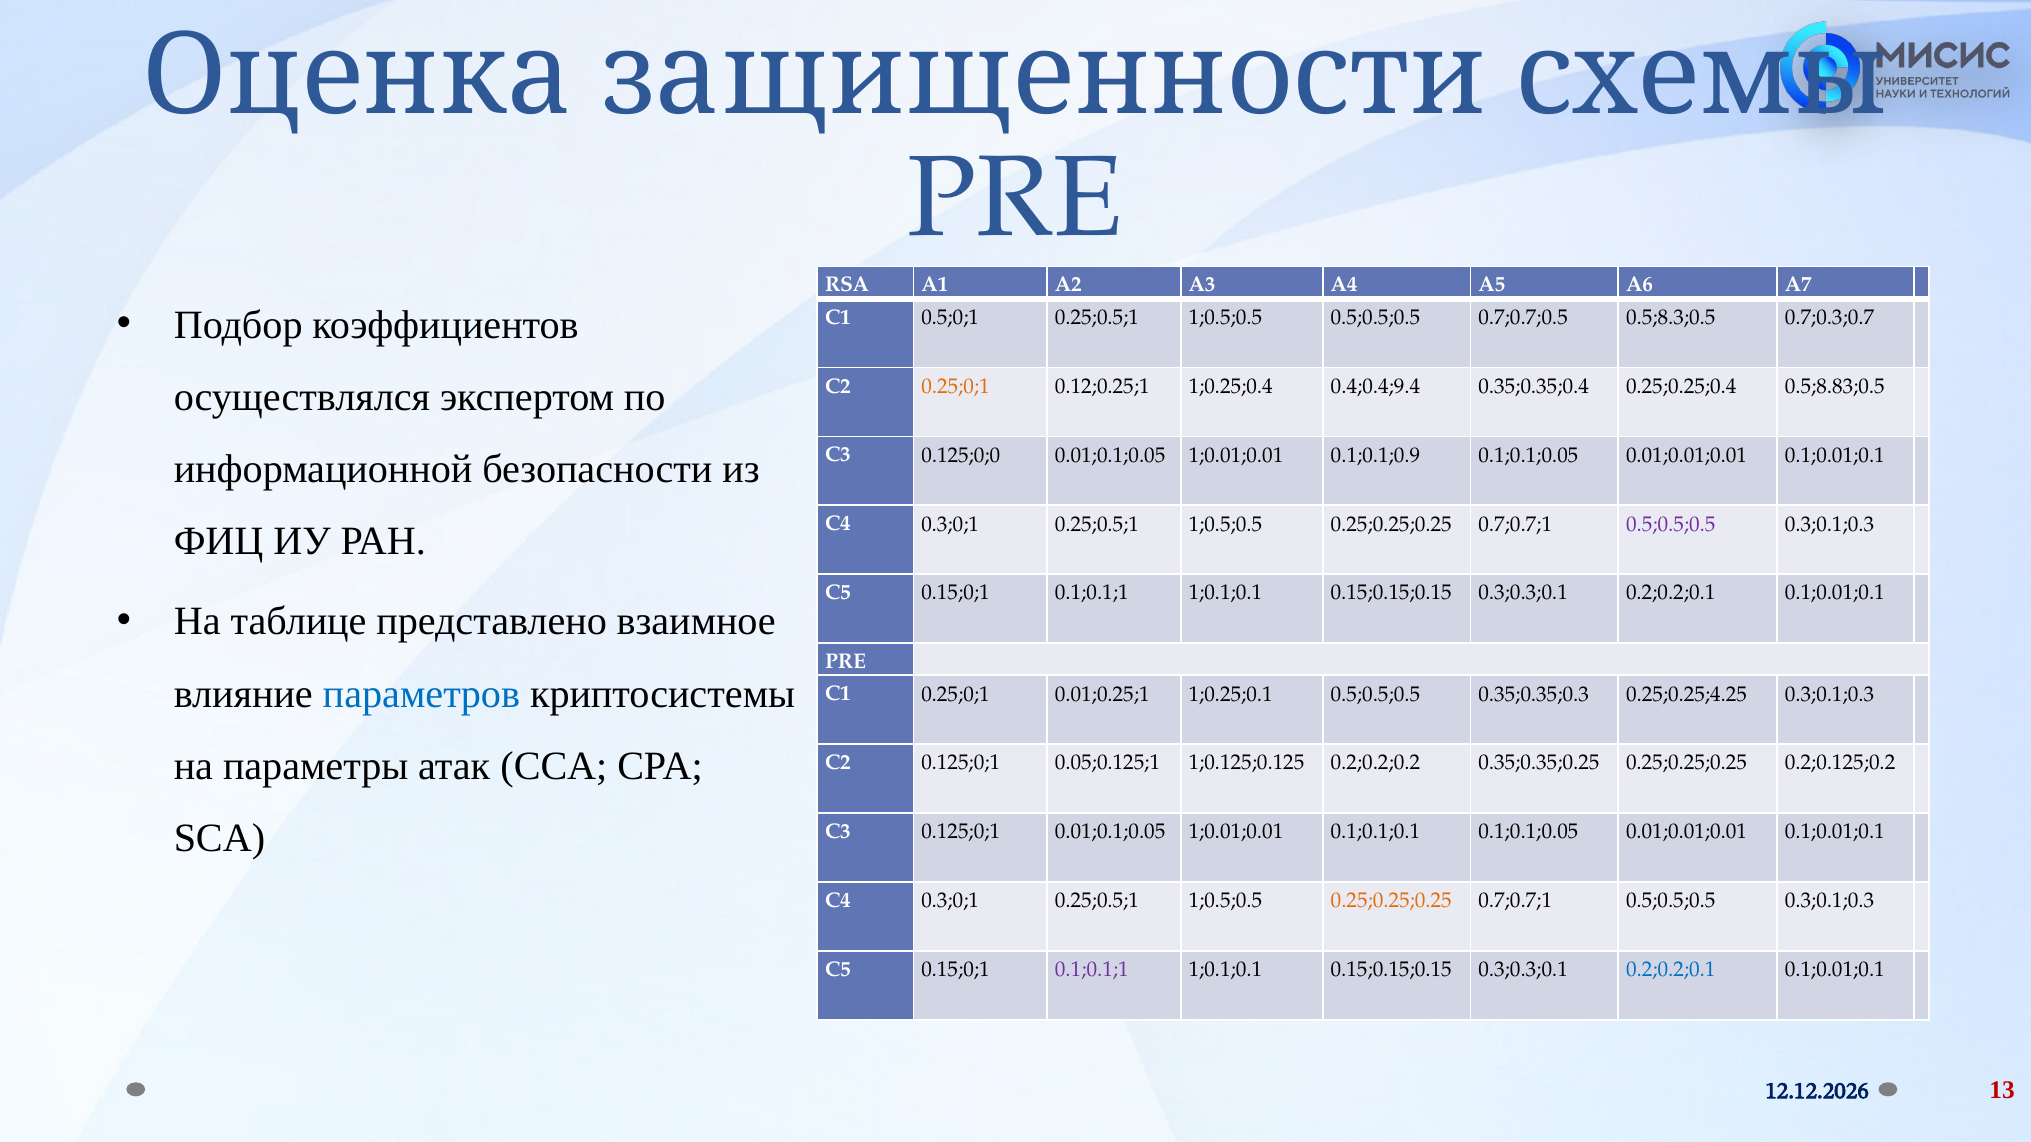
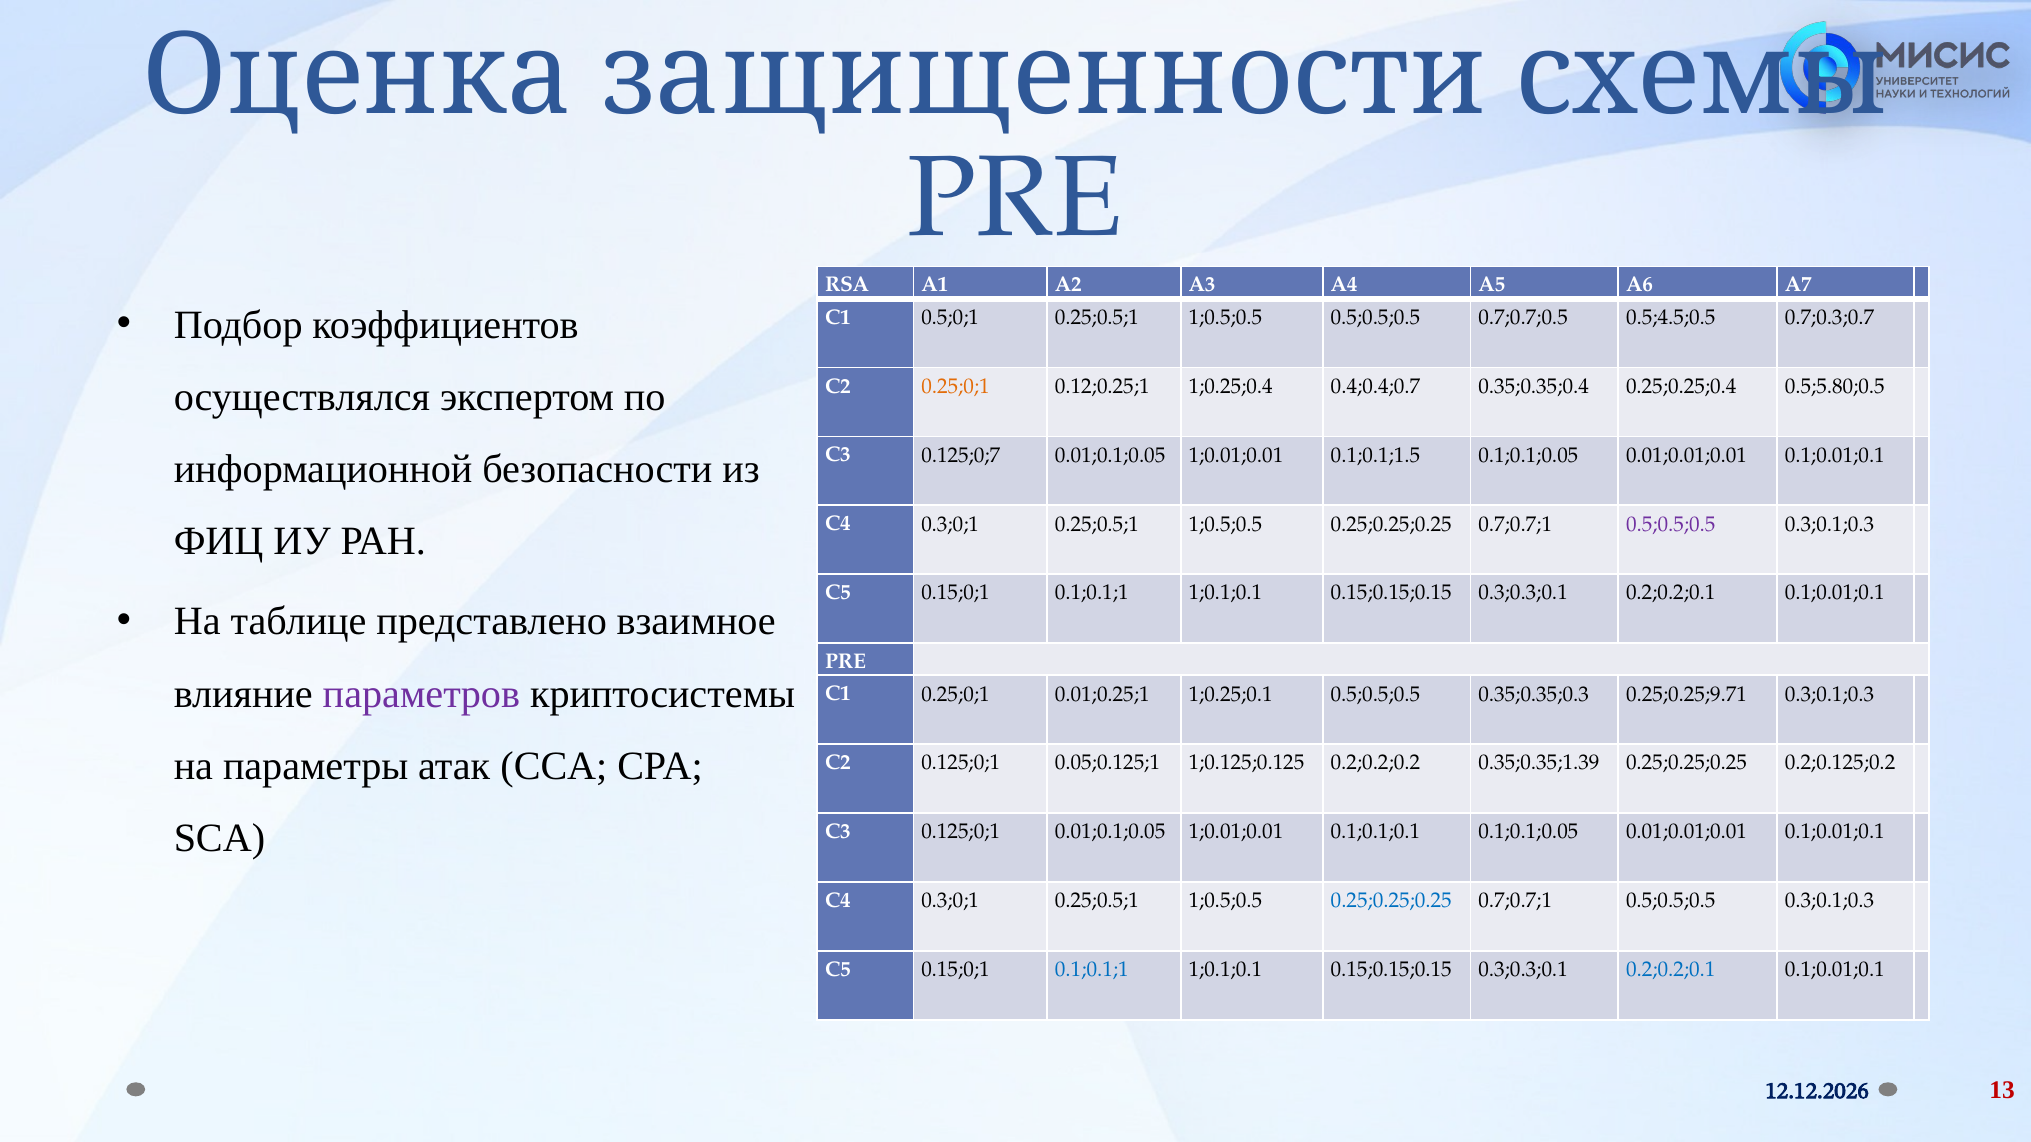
0.5;8.3;0.5: 0.5;8.3;0.5 -> 0.5;4.5;0.5 (1671, 318)
0.4;0.4;9.4: 0.4;0.4;9.4 -> 0.4;0.4;0.7 (1375, 386)
0.5;8.83;0.5: 0.5;8.83;0.5 -> 0.5;5.80;0.5 (1835, 386)
0.125;0;0: 0.125;0;0 -> 0.125;0;7 (961, 455)
0.1;0.1;0.9: 0.1;0.1;0.9 -> 0.1;0.1;1.5 (1375, 455)
параметров colour: blue -> purple (421, 694)
0.25;0.25;4.25: 0.25;0.25;4.25 -> 0.25;0.25;9.71 (1687, 694)
0.35;0.35;0.25: 0.35;0.35;0.25 -> 0.35;0.35;1.39 (1539, 763)
0.25;0.25;0.25 colour: orange -> blue (1391, 901)
0.1;0.1;1 colour: purple -> blue (1092, 970)
